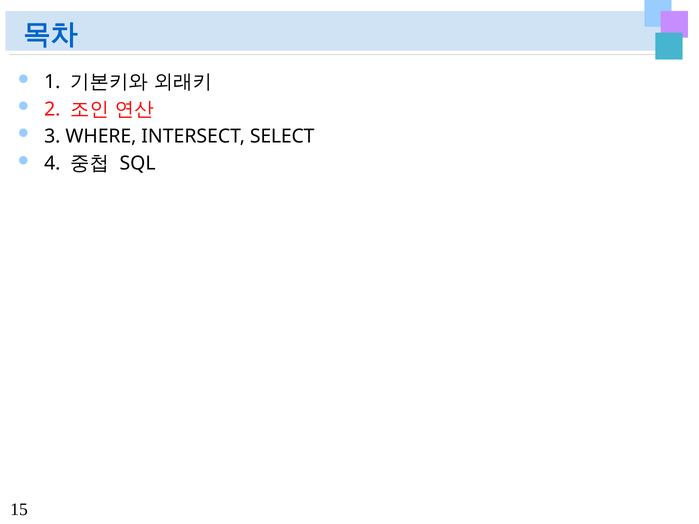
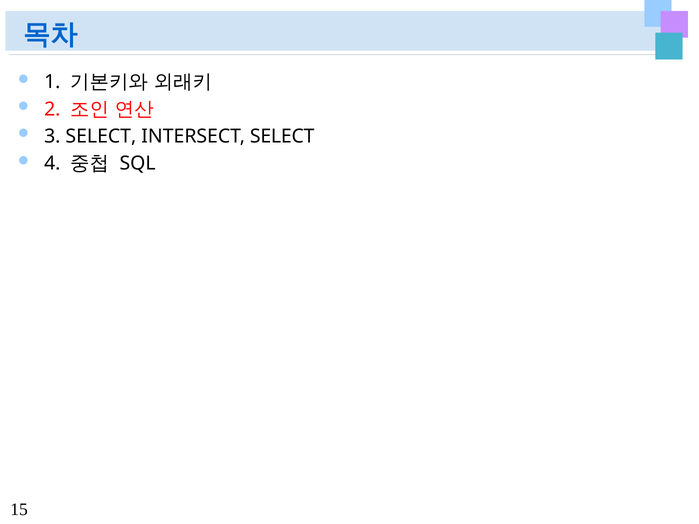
3 WHERE: WHERE -> SELECT (101, 136)
